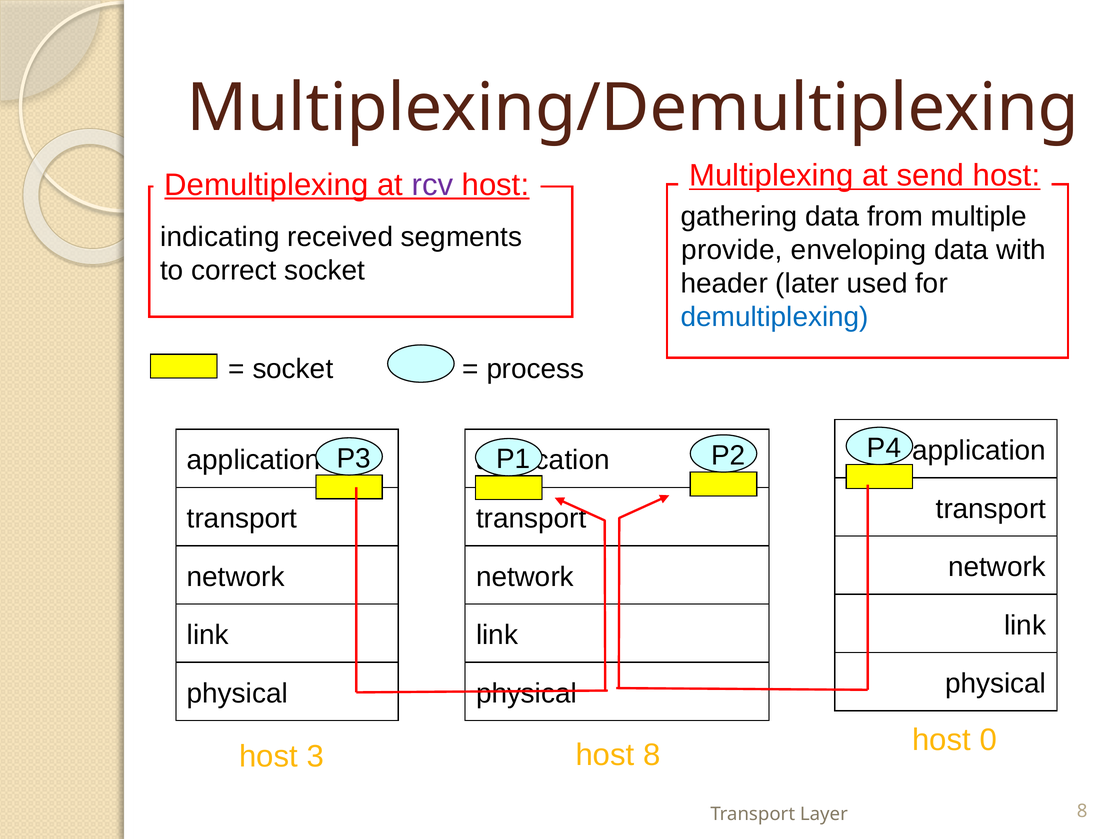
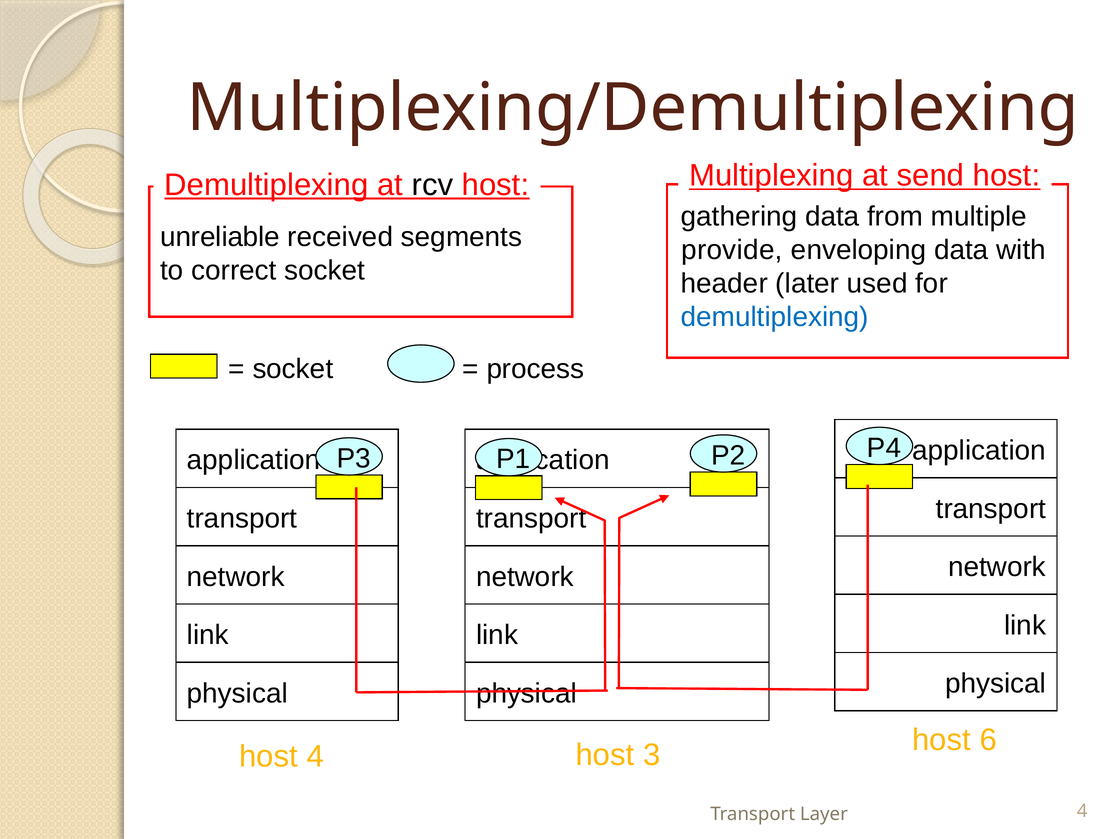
rcv colour: purple -> black (432, 185)
indicating: indicating -> unreliable (220, 237)
host 3: 3 -> 4 (315, 757)
host 8: 8 -> 3 (652, 755)
0: 0 -> 6 (988, 740)
Layer 8: 8 -> 4 (1082, 811)
